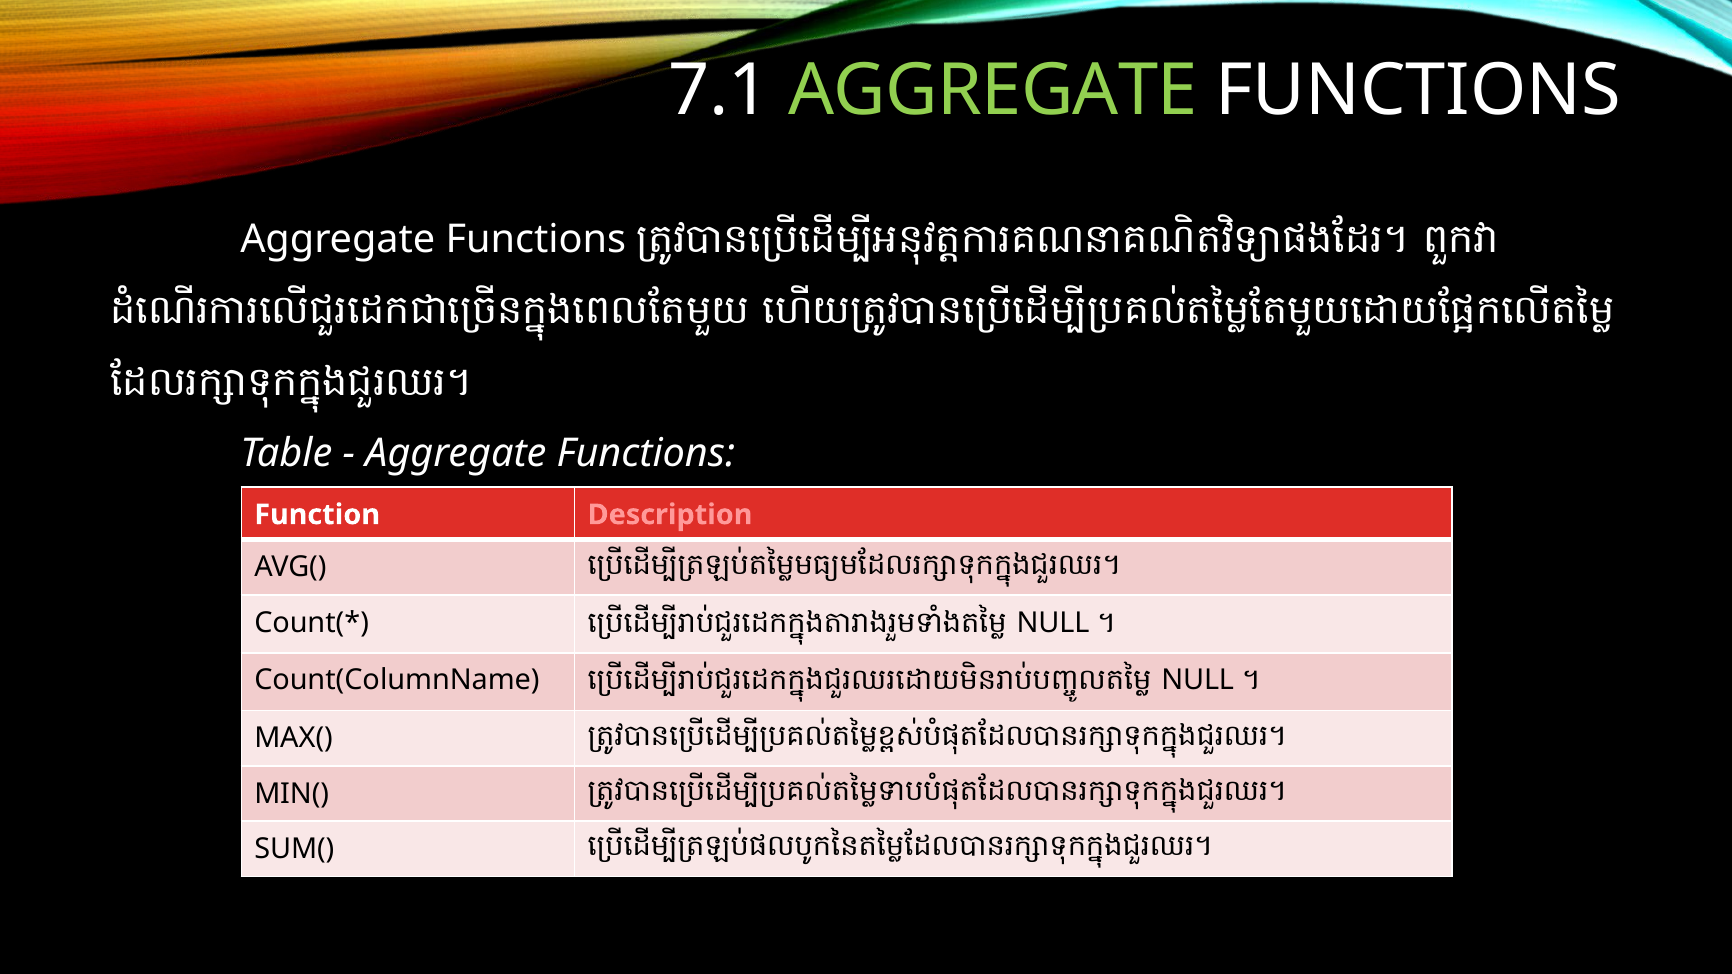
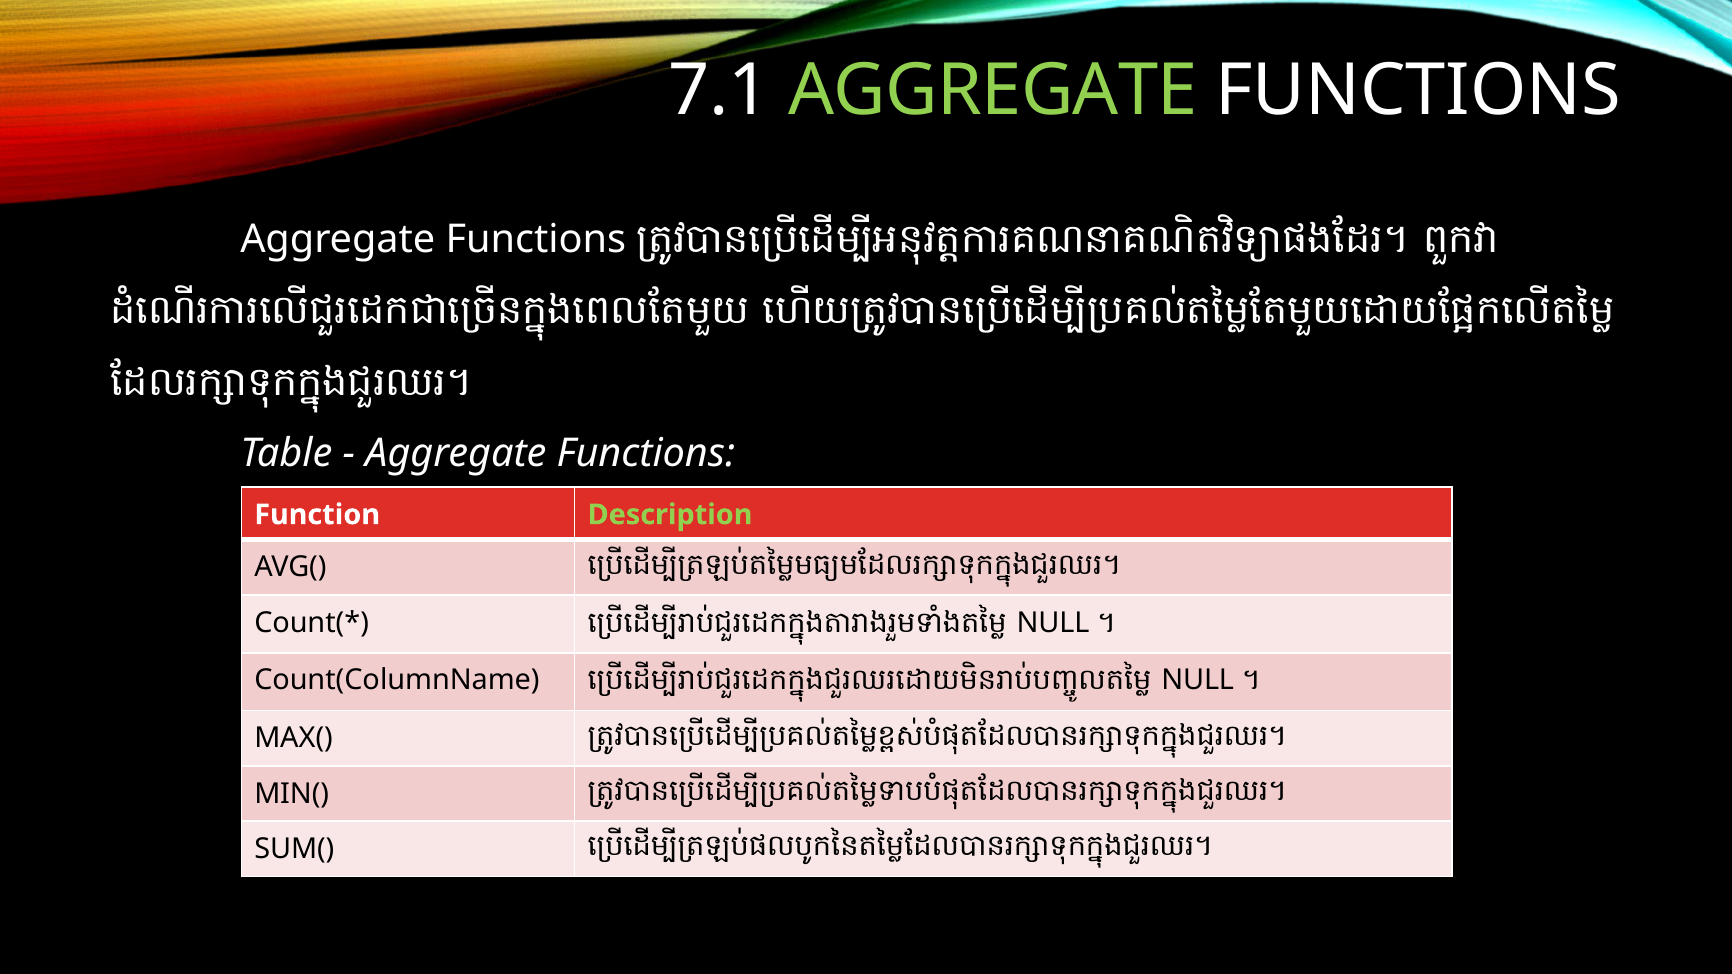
Description colour: pink -> light green (670, 515)
